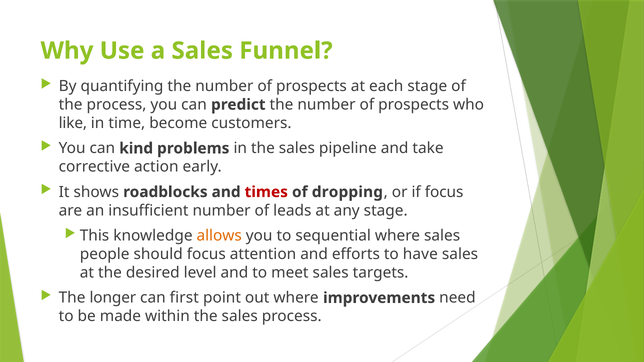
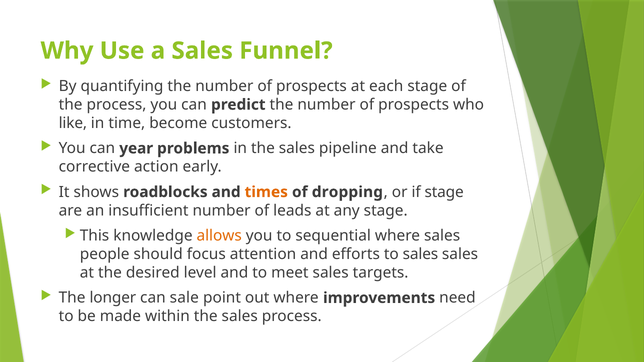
kind: kind -> year (136, 148)
times colour: red -> orange (266, 192)
if focus: focus -> stage (444, 192)
to have: have -> sales (420, 254)
first: first -> sale (184, 298)
